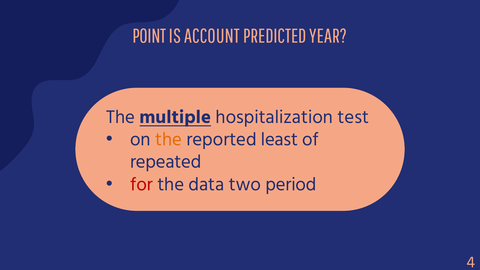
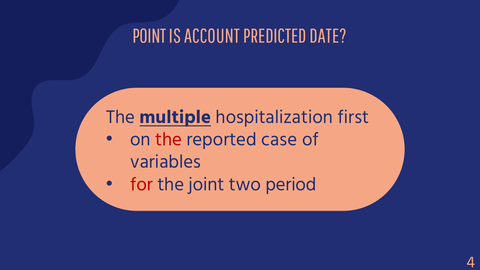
YEAR: YEAR -> DATE (328, 36)
test: test -> first (353, 117)
the colour: orange -> red (169, 139)
least: least -> case (279, 139)
repeated: repeated -> variables (166, 162)
data: data -> joint (206, 184)
